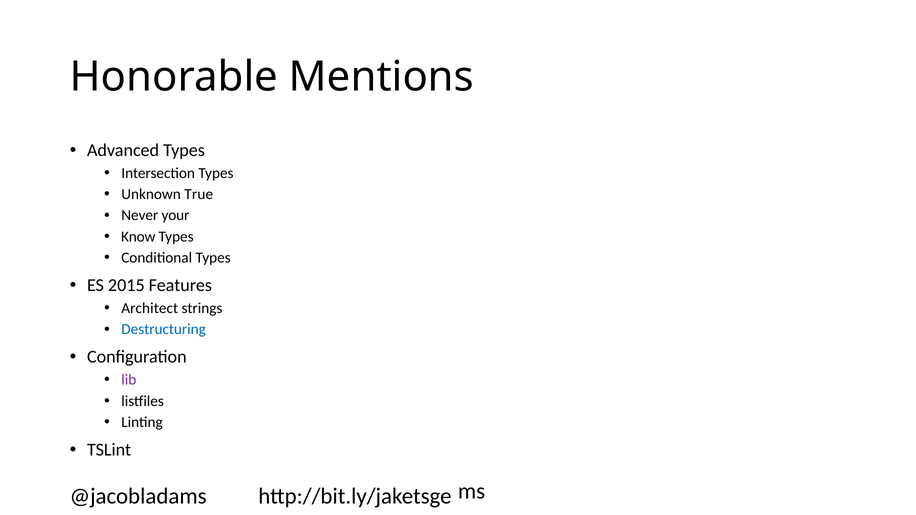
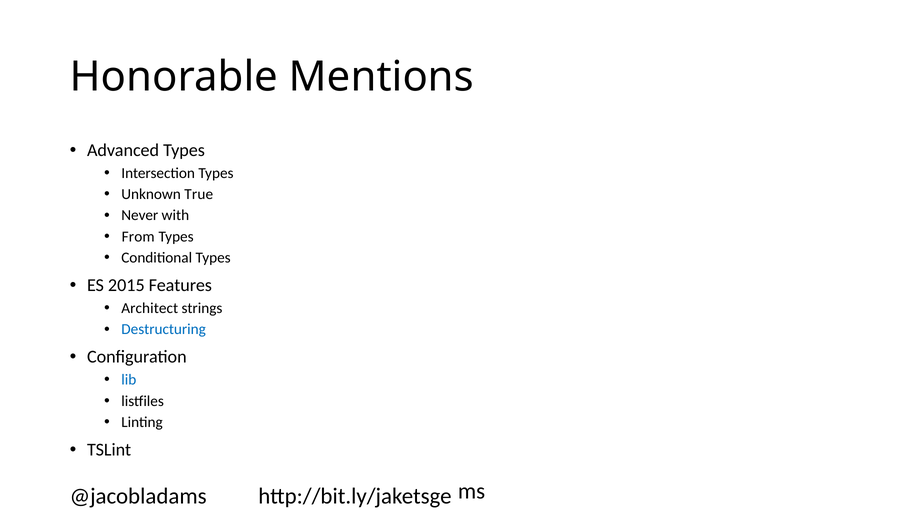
your: your -> with (175, 216)
Know: Know -> From (138, 237)
lib colour: purple -> blue (129, 380)
